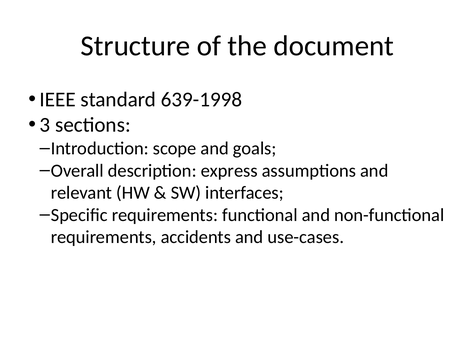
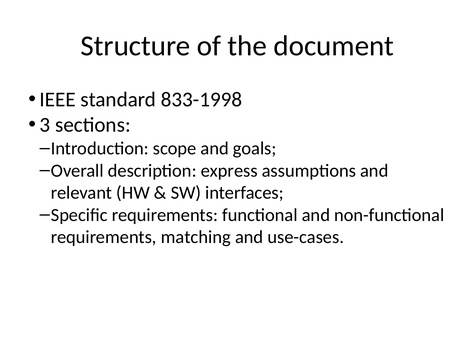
639-1998: 639-1998 -> 833-1998 (201, 100)
accidents: accidents -> matching (196, 237)
